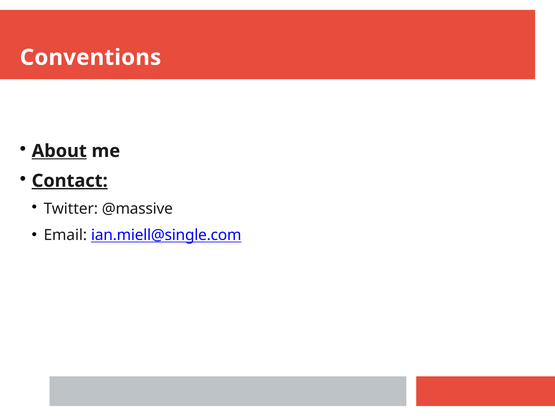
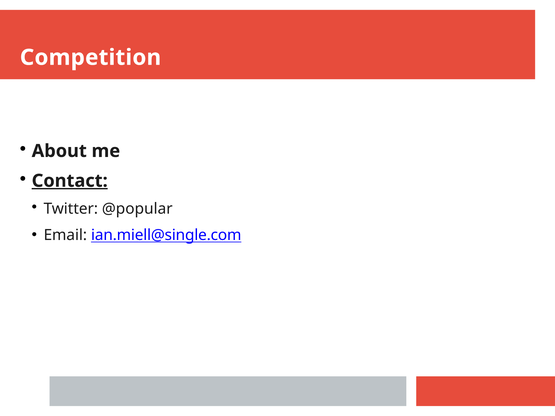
Conventions: Conventions -> Competition (90, 57)
About underline: present -> none (59, 151)
@massive: @massive -> @popular (137, 209)
